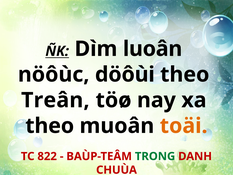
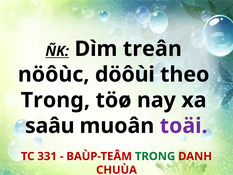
luoân: luoân -> treân (152, 49)
Treân: Treân -> Trong (55, 100)
theo: theo -> saâu (50, 126)
toäi colour: orange -> purple (184, 126)
822: 822 -> 331 (47, 156)
